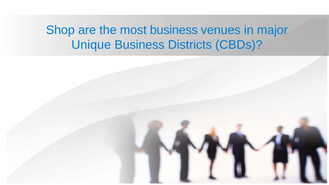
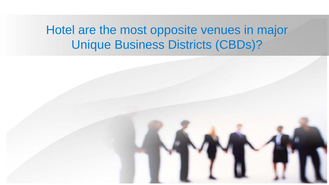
Shop: Shop -> Hotel (60, 30)
most business: business -> opposite (174, 30)
